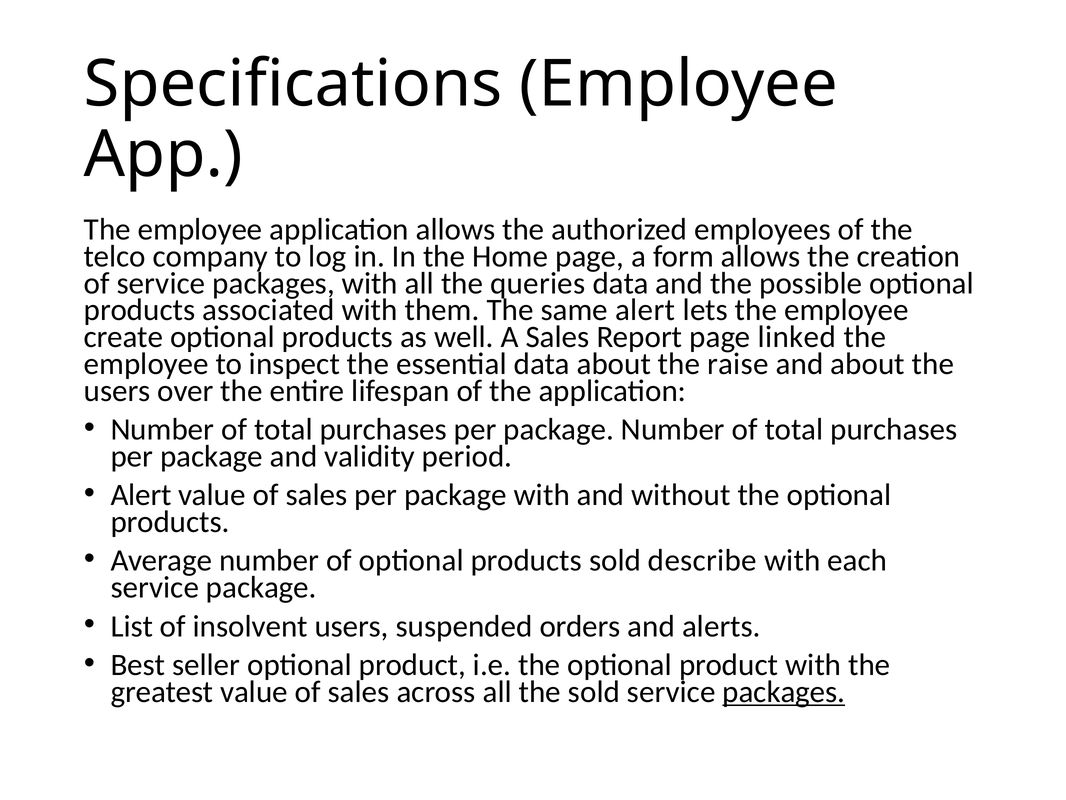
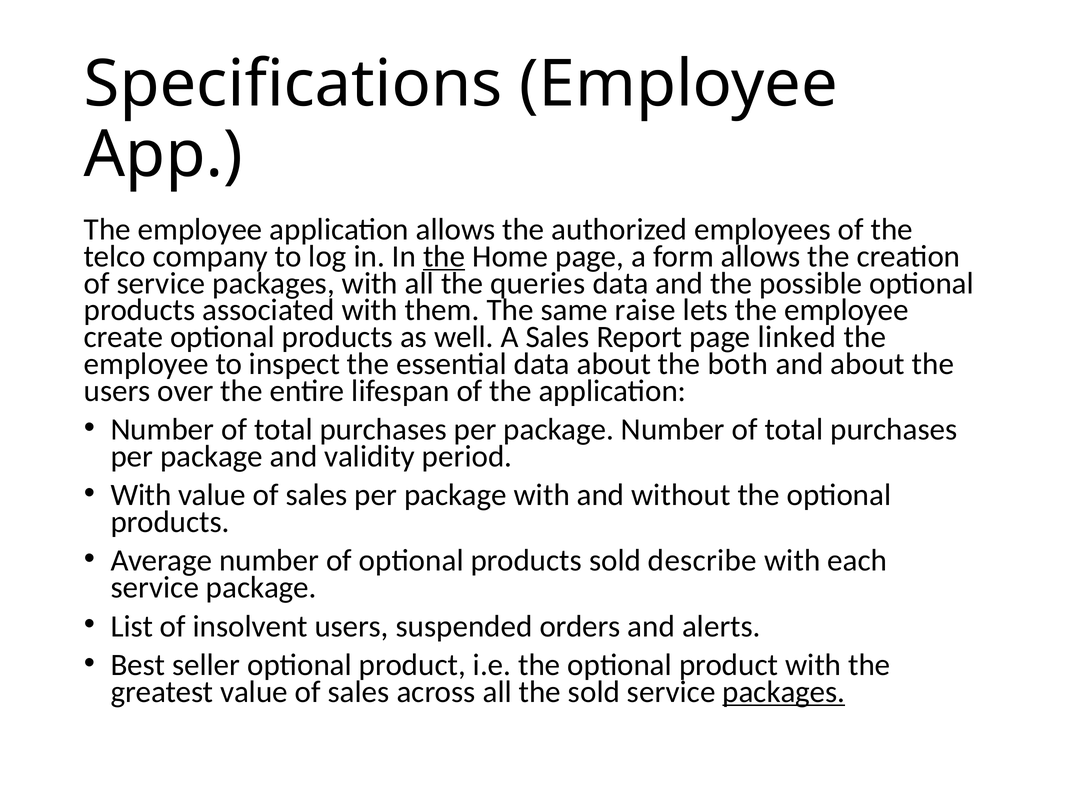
the underline: none -> present (444, 256)
same alert: alert -> raise (645, 310)
raise: raise -> both (738, 364)
Alert: Alert -> With (141, 495)
